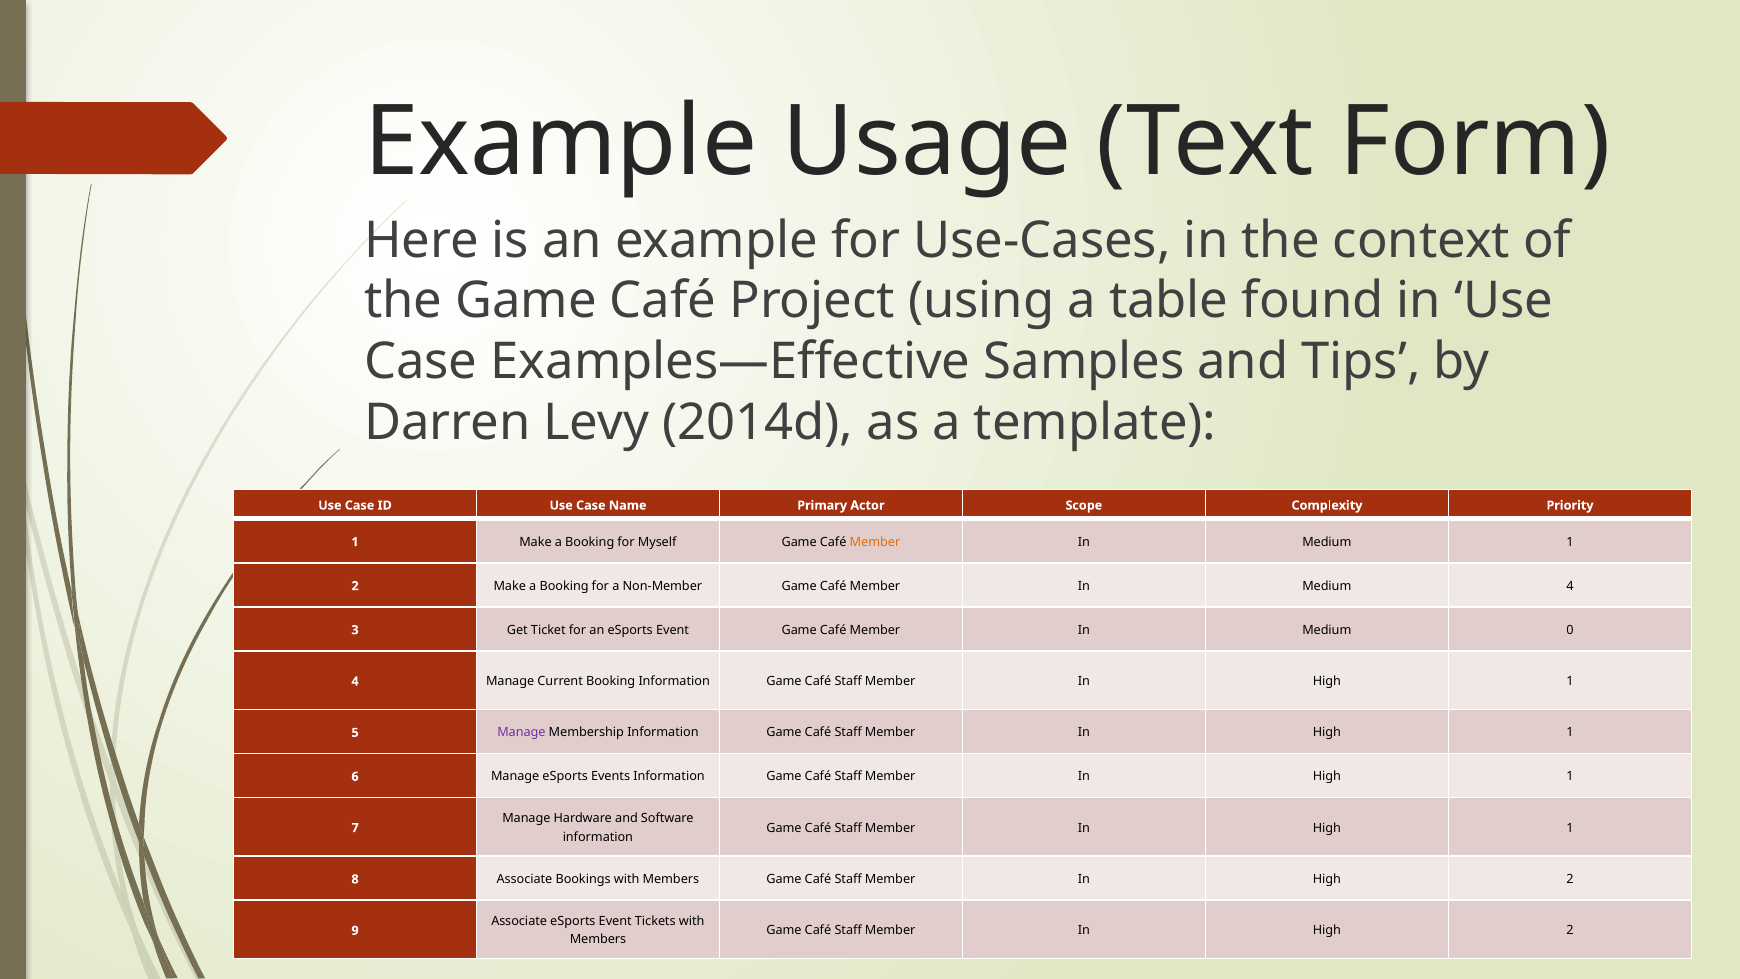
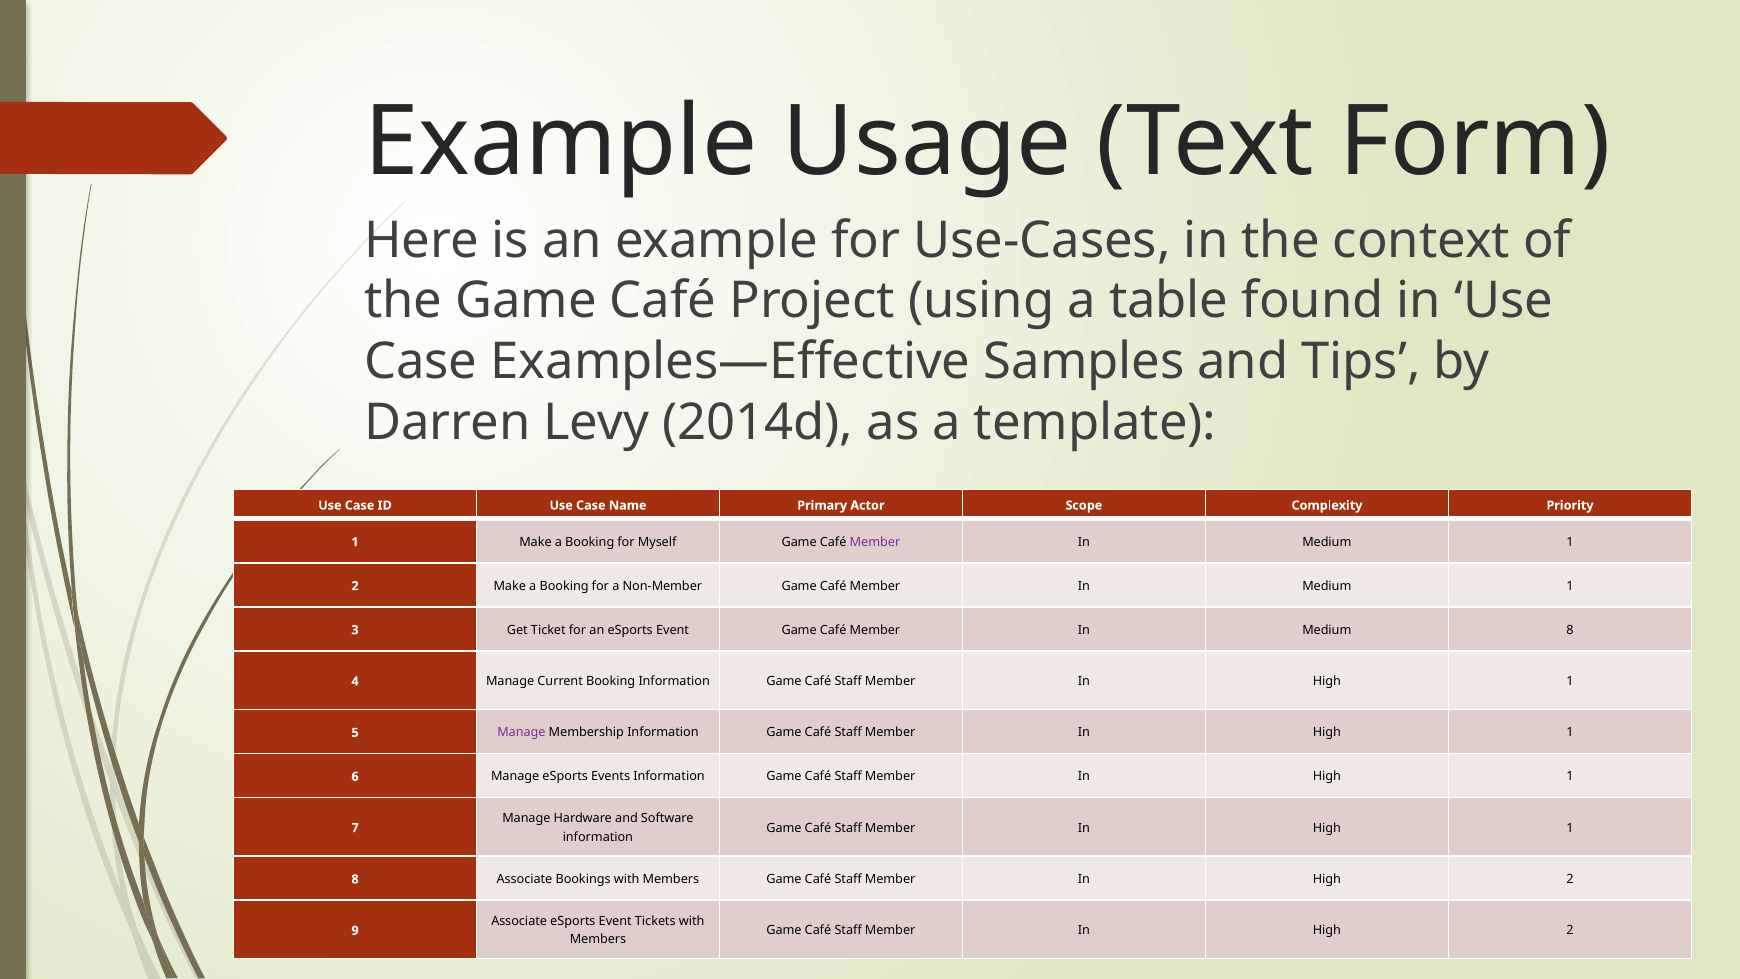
Member colour: orange -> purple (875, 542)
4: 4 -> 1 (1570, 586)
Medium 0: 0 -> 8 (1570, 630)
